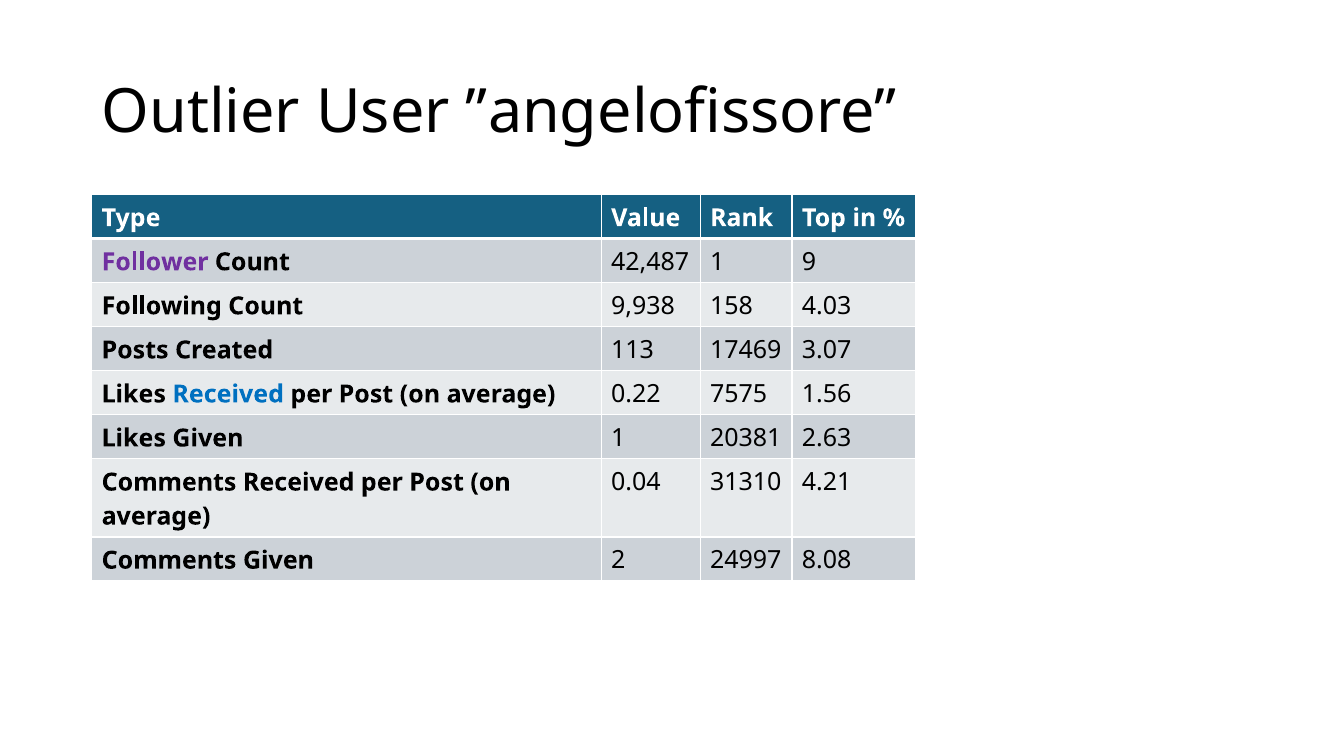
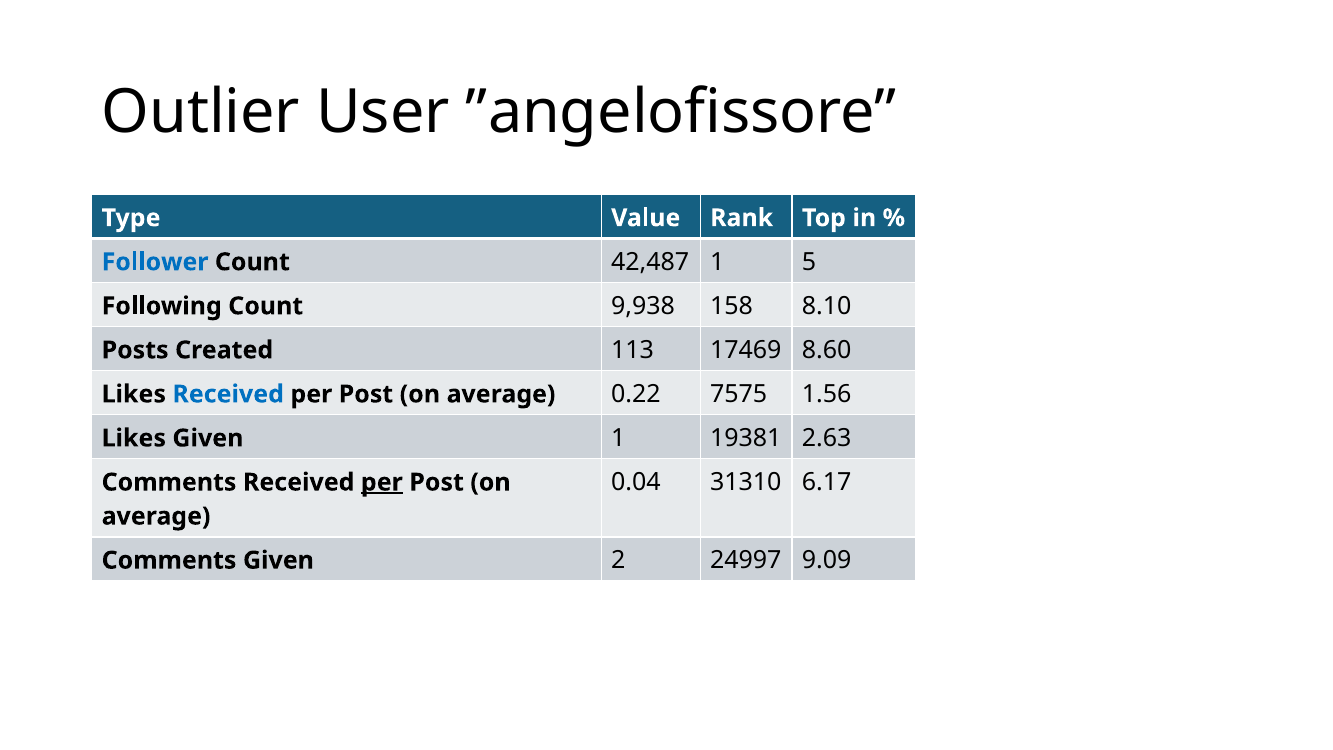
Follower colour: purple -> blue (155, 262)
9: 9 -> 5 (809, 262)
4.03: 4.03 -> 8.10 (827, 306)
3.07: 3.07 -> 8.60 (827, 350)
20381: 20381 -> 19381 (746, 438)
4.21: 4.21 -> 6.17 (827, 482)
per underline: none -> present (382, 482)
8.08: 8.08 -> 9.09 (827, 560)
